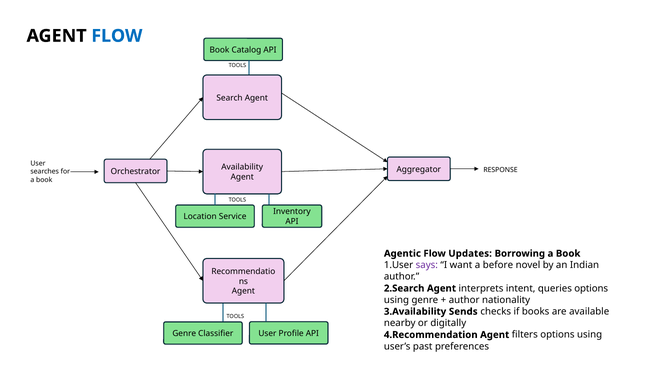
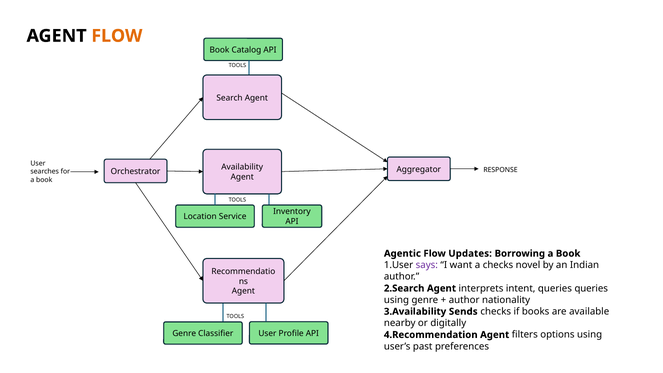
FLOW colour: blue -> orange (117, 36)
a before: before -> checks (498, 265)
queries options: options -> queries (591, 288)
